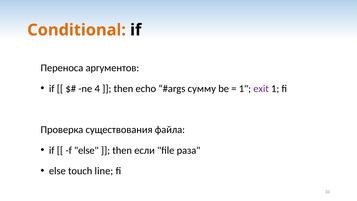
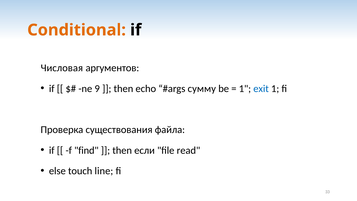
Переноса: Переноса -> Числовая (62, 68)
4: 4 -> 9 (97, 89)
exit colour: purple -> blue (261, 89)
f else: else -> find (86, 150)
раза: раза -> read (188, 150)
